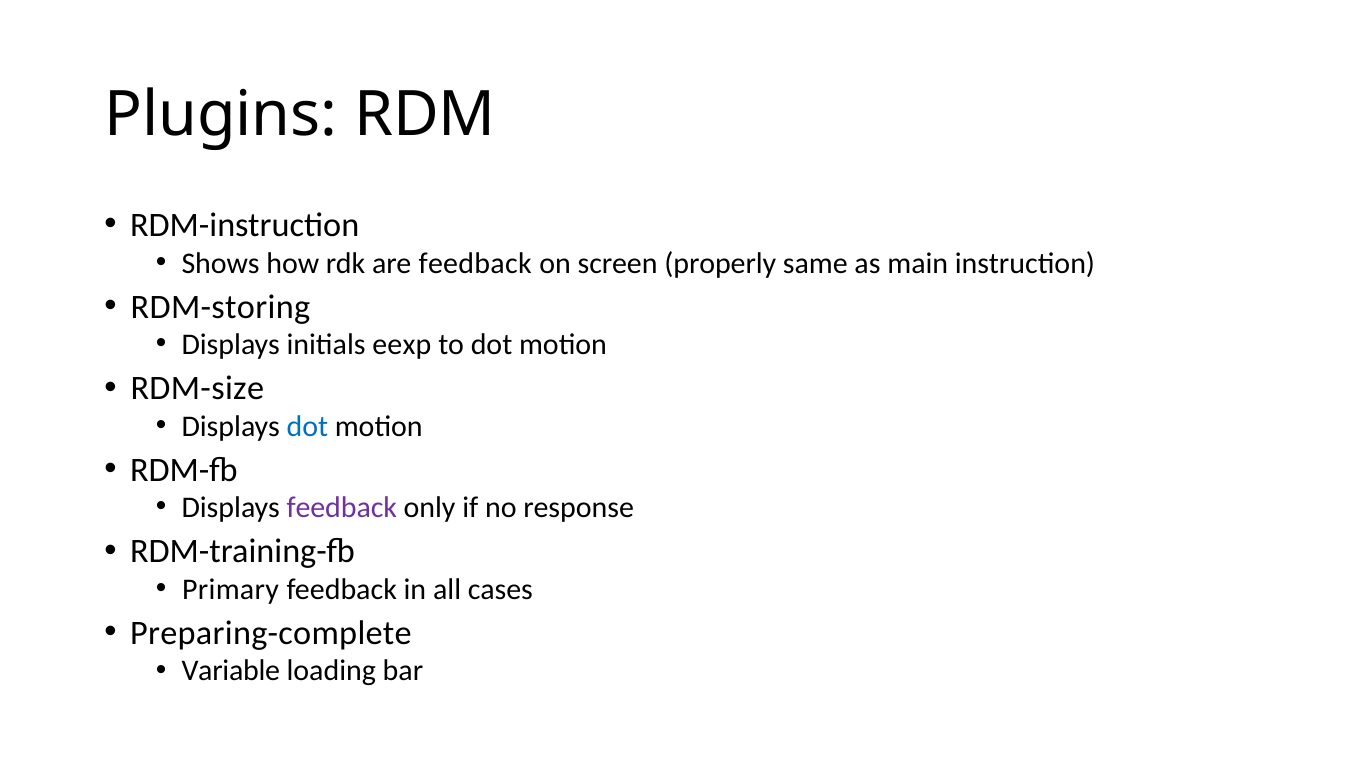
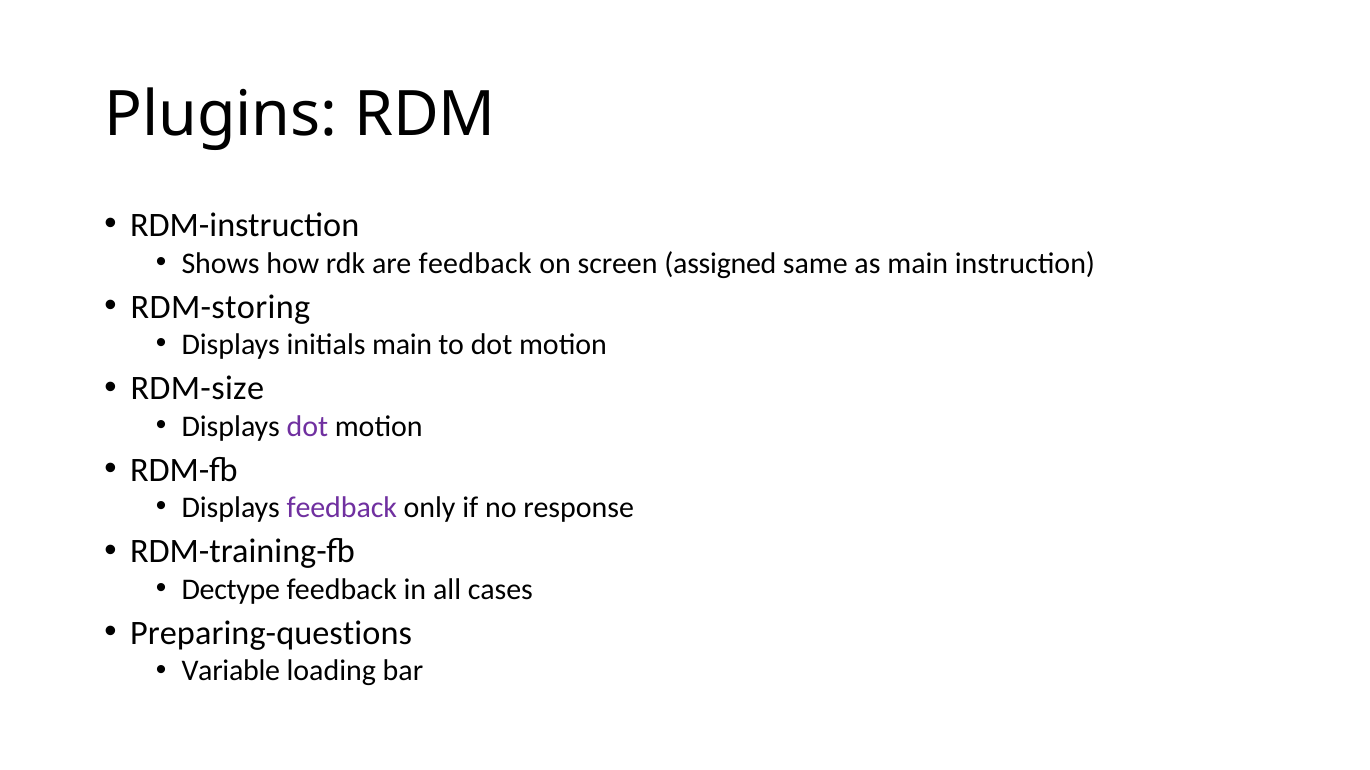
properly: properly -> assigned (720, 263)
initials eexp: eexp -> main (402, 345)
dot colour: blue -> purple (307, 427)
Primary: Primary -> Dectype (231, 590)
Preparing-complete: Preparing-complete -> Preparing-questions (271, 634)
